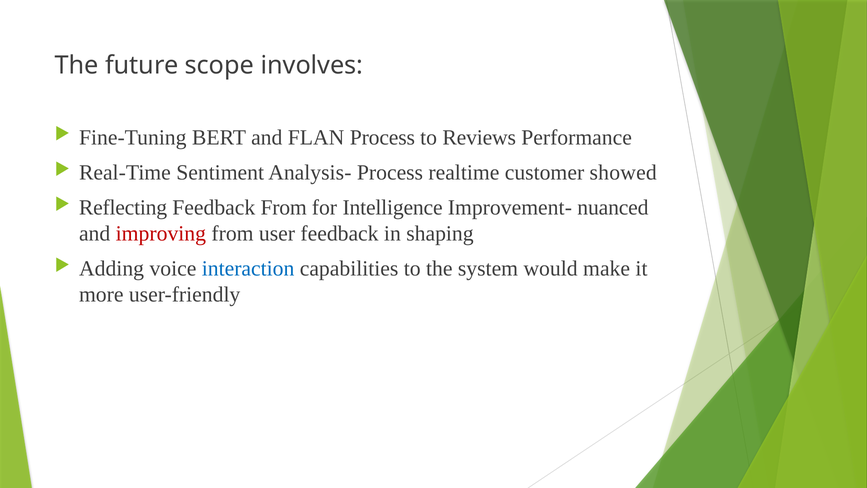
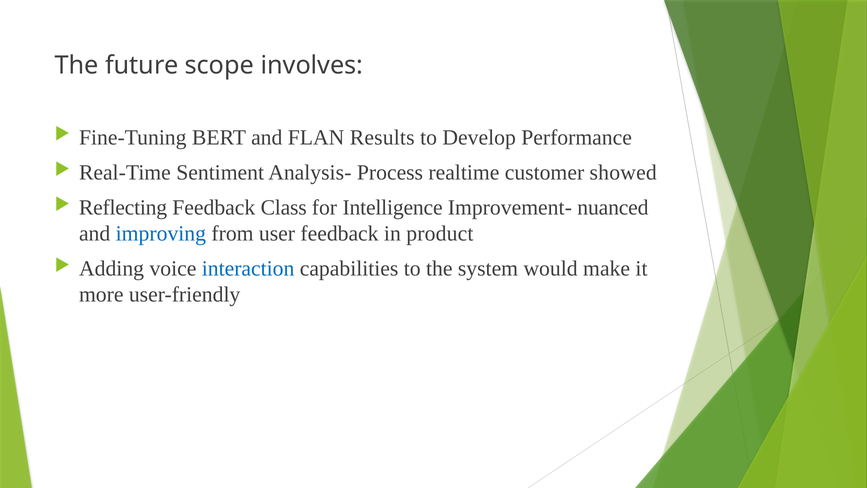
FLAN Process: Process -> Results (382, 137)
Reviews: Reviews -> Develop (479, 137)
Feedback From: From -> Class (284, 207)
improving colour: red -> blue (161, 233)
shaping: shaping -> product (440, 233)
